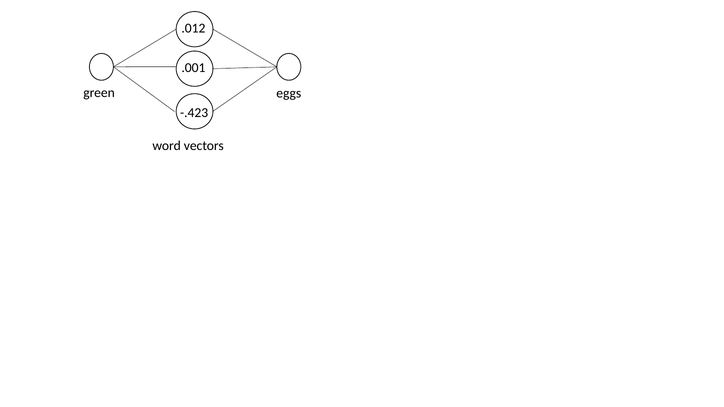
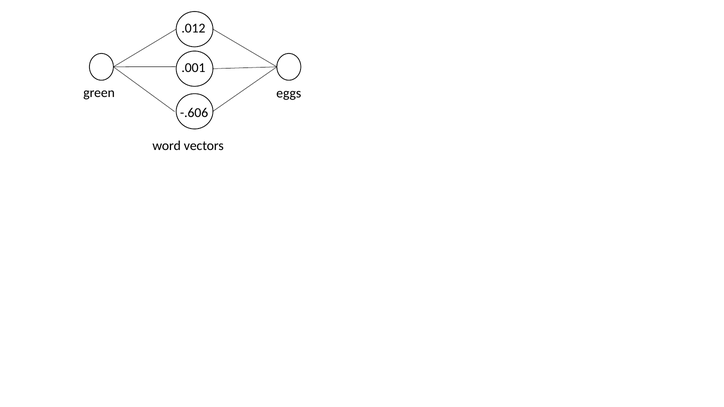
-.423: -.423 -> -.606 (194, 113)
